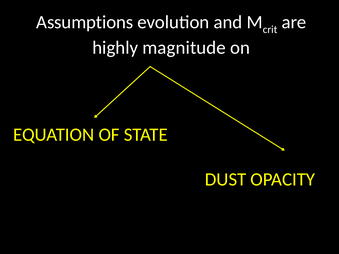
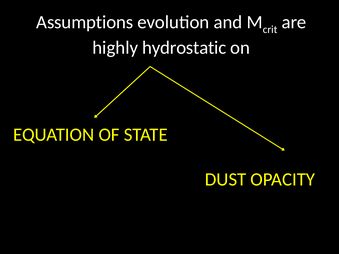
magnitude: magnitude -> hydrostatic (184, 48)
